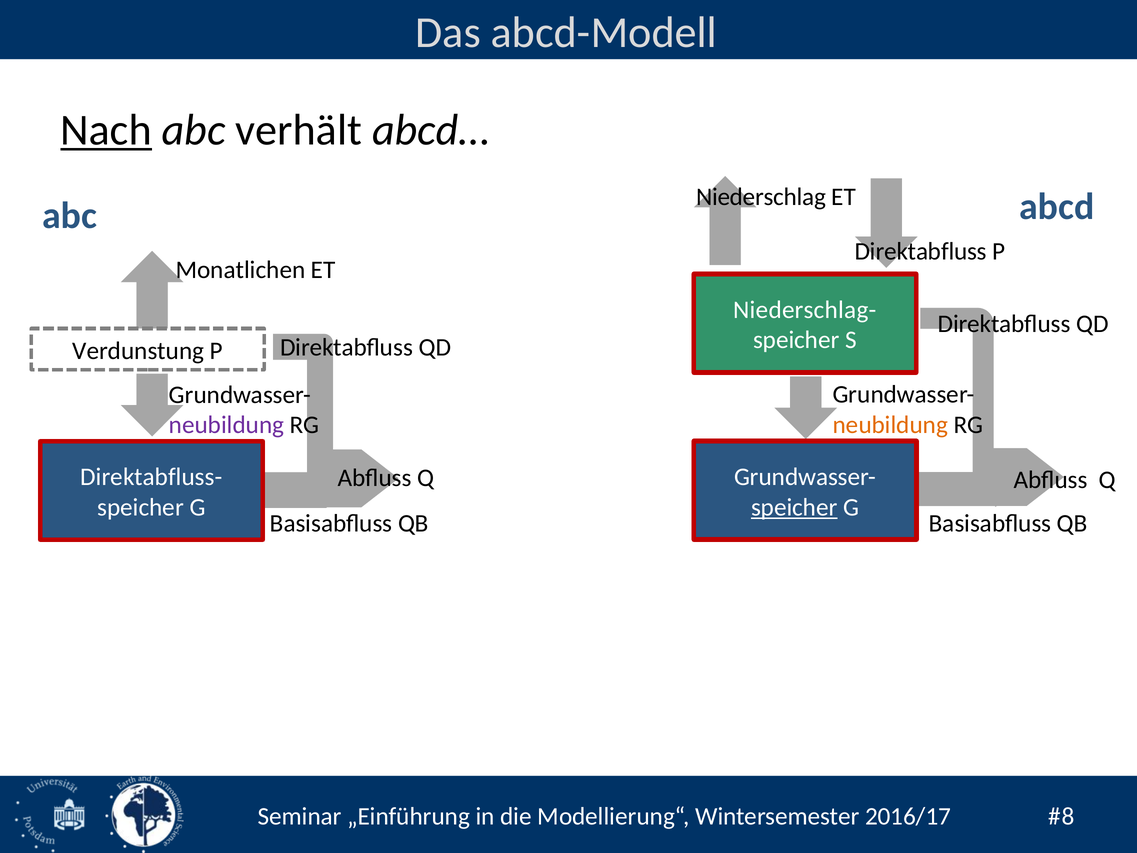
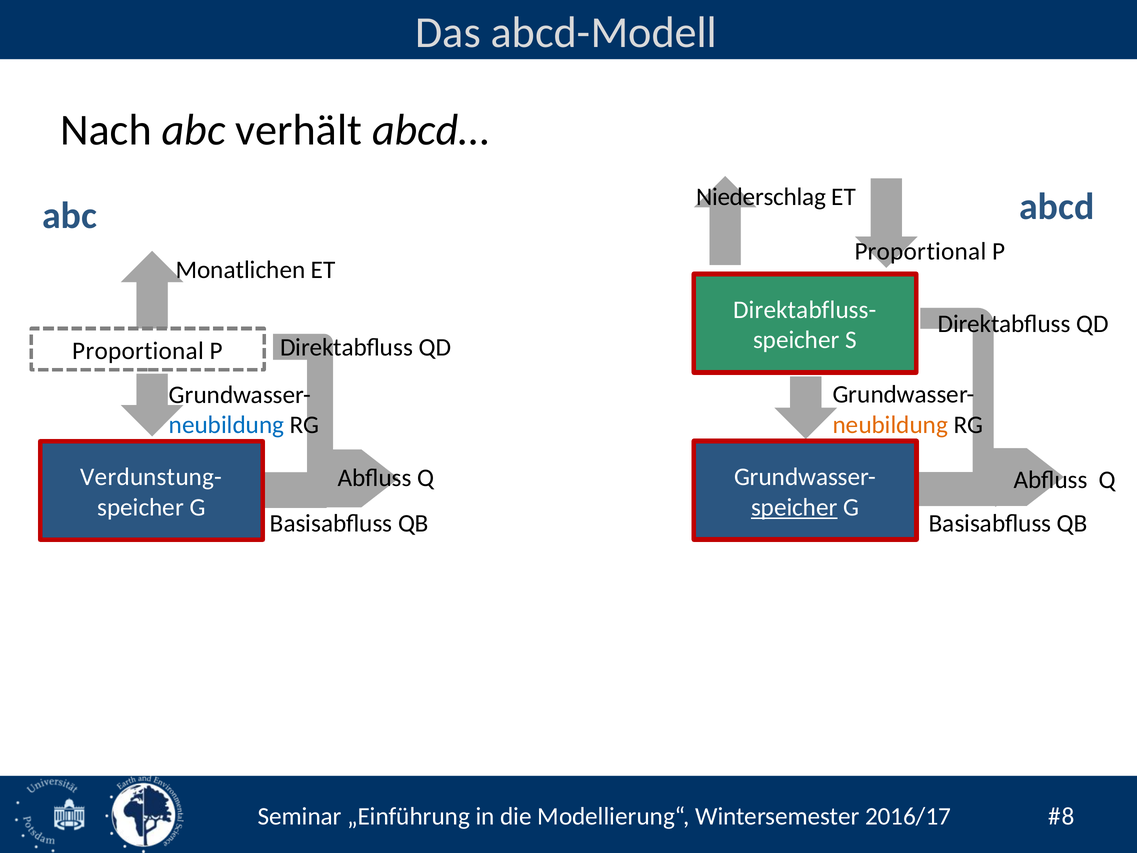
Nach underline: present -> none (106, 130)
Direktabfluss: Direktabfluss -> Proportional (920, 251)
Niederschlag-: Niederschlag- -> Direktabfluss- (805, 310)
Verdunstung: Verdunstung -> Proportional (138, 351)
neubildung colour: purple -> blue (227, 425)
Direktabfluss-: Direktabfluss- -> Verdunstung- (151, 477)
